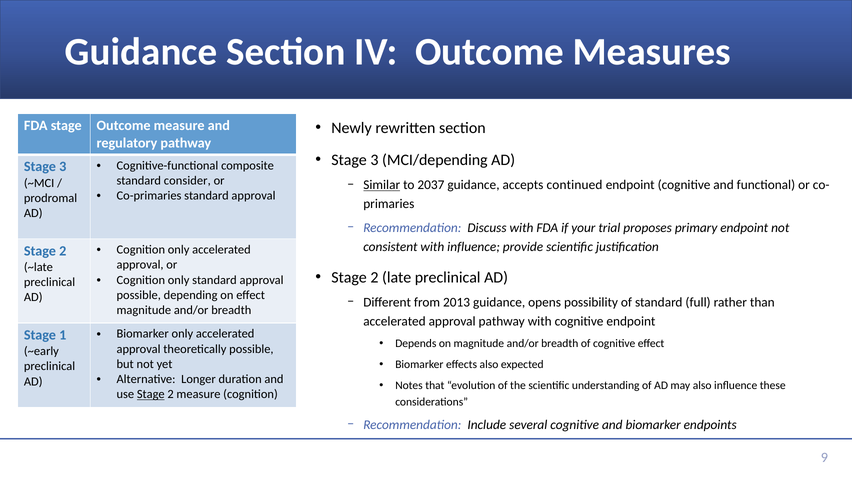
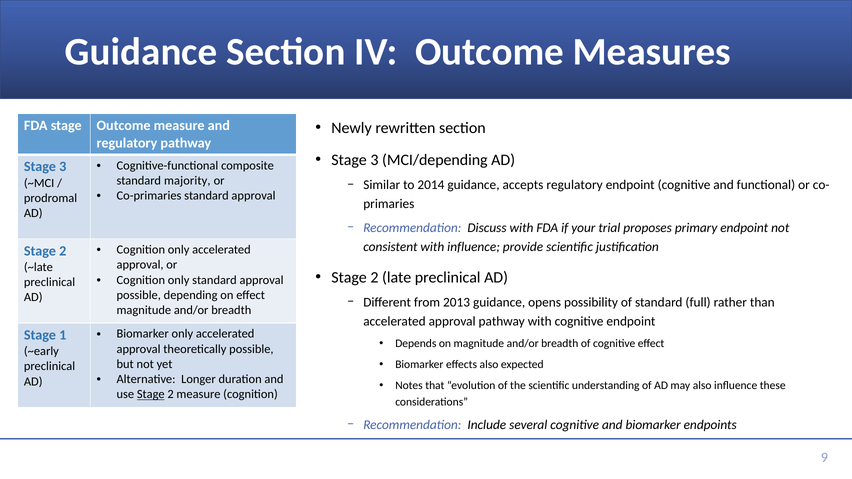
consider: consider -> majority (187, 181)
Similar underline: present -> none (382, 185)
2037: 2037 -> 2014 (431, 185)
accepts continued: continued -> regulatory (575, 185)
